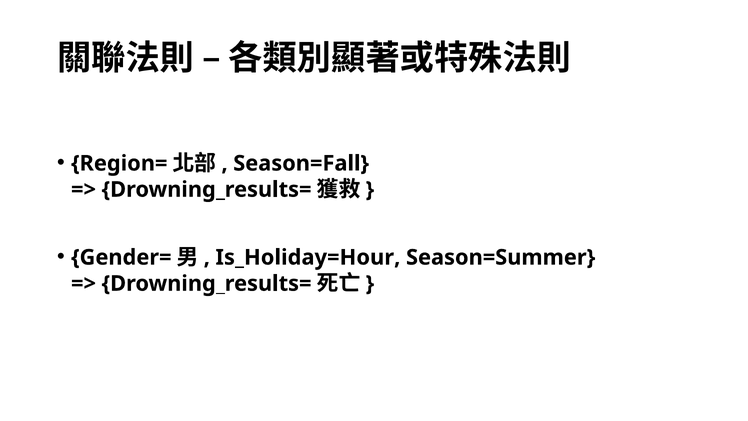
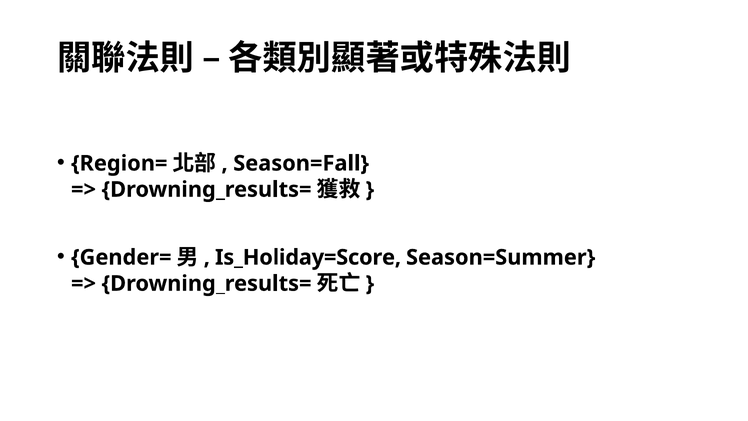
Is_Holiday=Hour: Is_Holiday=Hour -> Is_Holiday=Score (308, 257)
